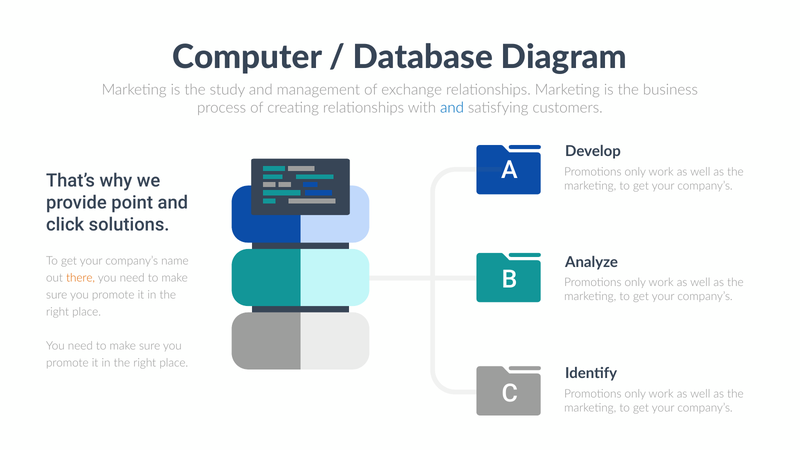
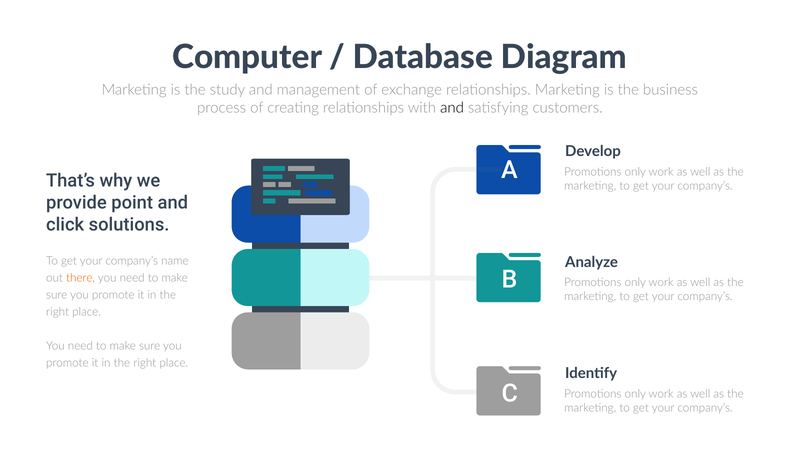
and colour: blue -> black (452, 108)
